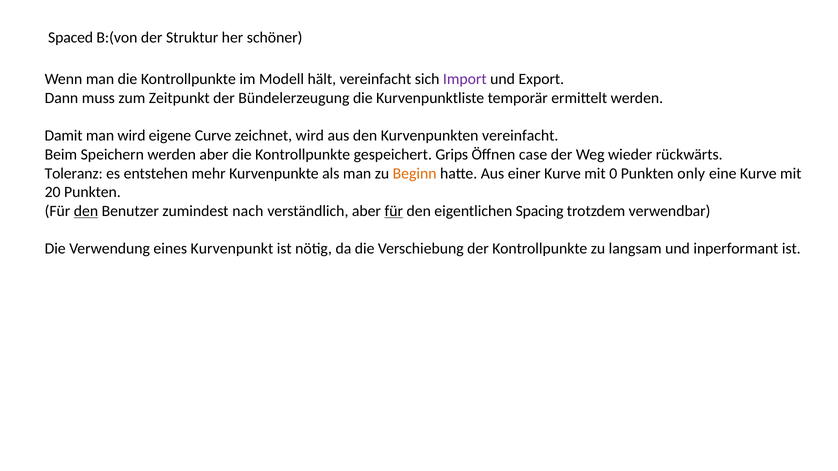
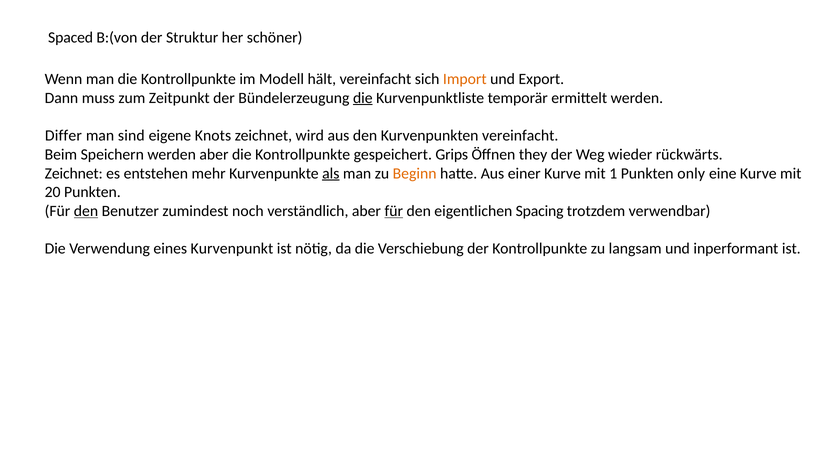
Import colour: purple -> orange (465, 79)
die underline: none -> present (363, 98)
Damit: Damit -> Differ (63, 136)
man wird: wird -> sind (131, 136)
Curve: Curve -> Knots (213, 136)
case: case -> they (533, 155)
Toleranz: Toleranz -> Zeichnet (74, 173)
als underline: none -> present (331, 173)
0: 0 -> 1 (613, 173)
nach: nach -> noch (248, 211)
